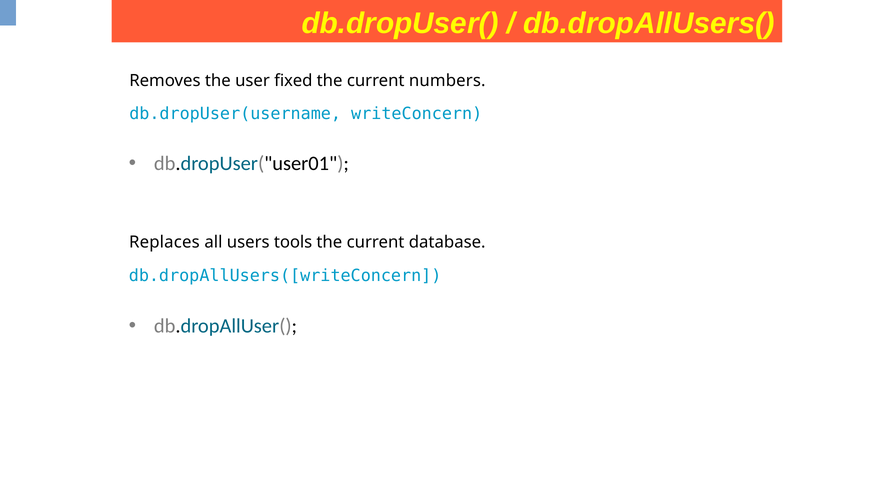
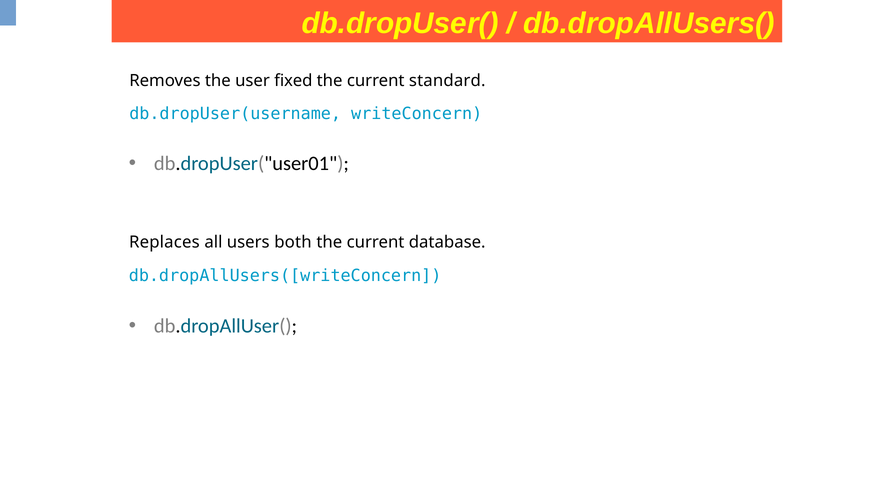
numbers: numbers -> standard (447, 81)
tools: tools -> both (293, 242)
